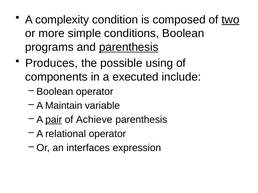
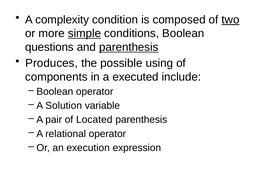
simple underline: none -> present (84, 33)
programs: programs -> questions (49, 47)
Maintain: Maintain -> Solution (64, 106)
pair underline: present -> none (54, 120)
Achieve: Achieve -> Located (94, 120)
interfaces: interfaces -> execution (88, 148)
